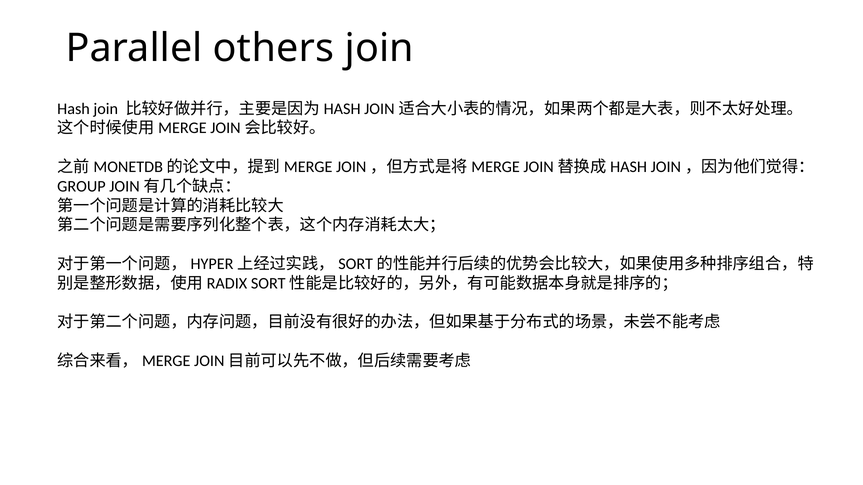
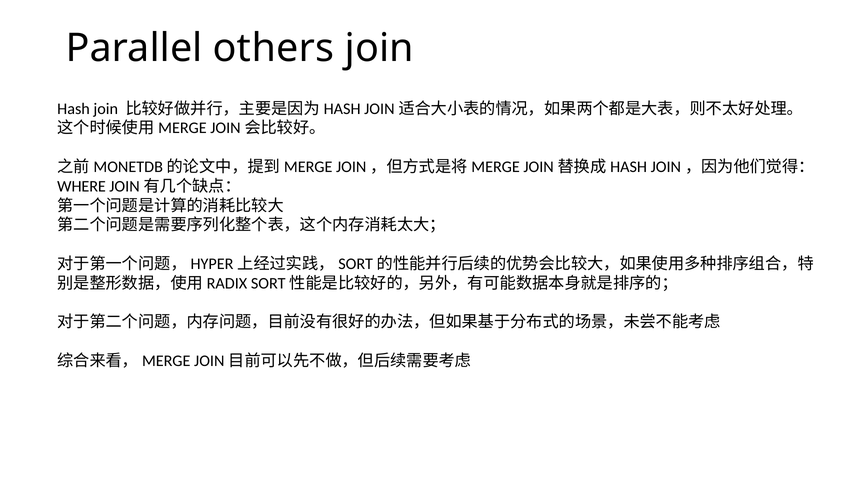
GROUP: GROUP -> WHERE (82, 186)
